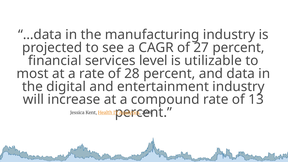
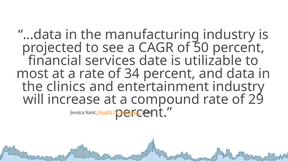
27: 27 -> 50 (201, 48)
level: level -> date (153, 61)
28: 28 -> 34 (132, 74)
digital: digital -> clinics (66, 87)
13: 13 -> 29 (256, 100)
